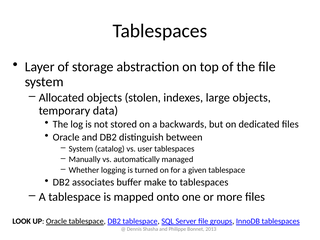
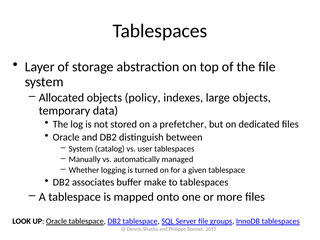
stolen: stolen -> policy (143, 98)
backwards: backwards -> prefetcher (183, 124)
